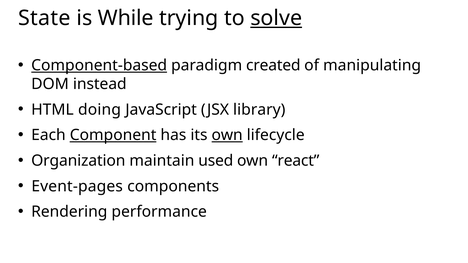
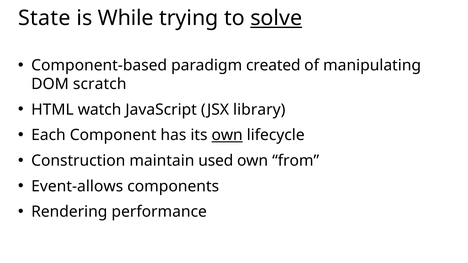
Component-based underline: present -> none (99, 65)
instead: instead -> scratch (100, 84)
doing: doing -> watch (100, 110)
Component underline: present -> none (113, 135)
Organization: Organization -> Construction (78, 161)
react: react -> from (296, 161)
Event-pages: Event-pages -> Event-allows (77, 186)
